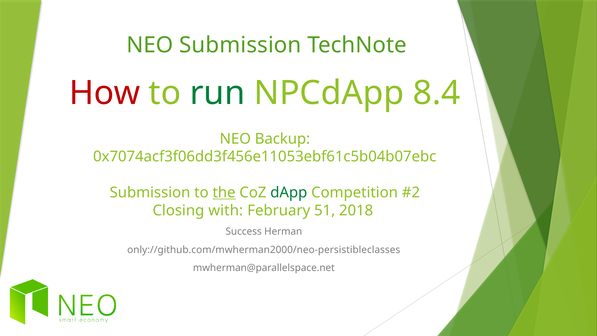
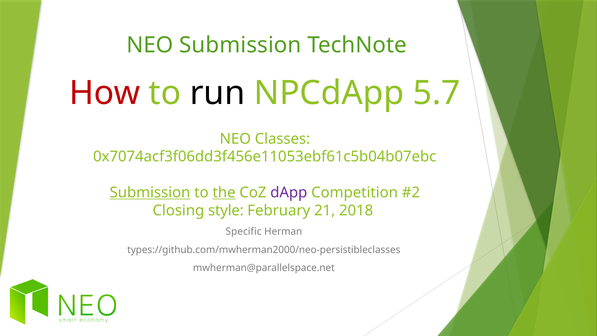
run colour: green -> black (217, 93)
8.4: 8.4 -> 5.7 (437, 93)
Backup: Backup -> Classes (282, 139)
Submission underline: none -> present (150, 192)
dApp colour: green -> purple (289, 192)
with: with -> style (226, 210)
51: 51 -> 21 (325, 210)
Success: Success -> Specific (244, 231)
only://github.com/mwherman2000/neo-persistibleclasses: only://github.com/mwherman2000/neo-persistibleclasses -> types://github.com/mwherman2000/neo-persistibleclasses (264, 250)
